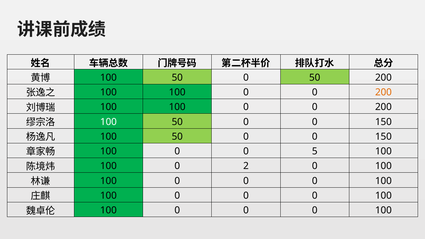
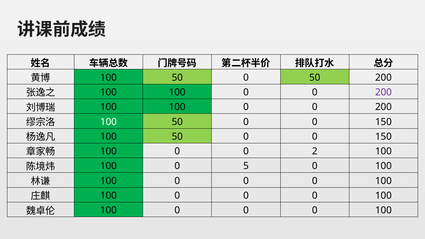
200 colour: orange -> purple (383, 92)
5: 5 -> 2 (315, 151)
2: 2 -> 5 (246, 166)
